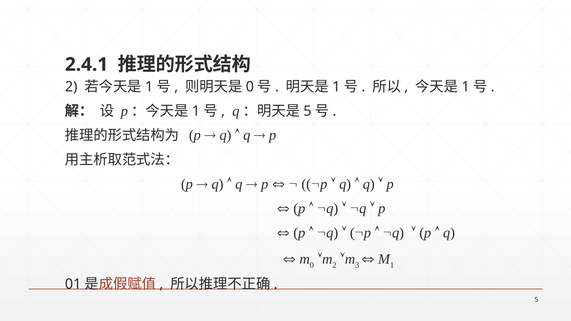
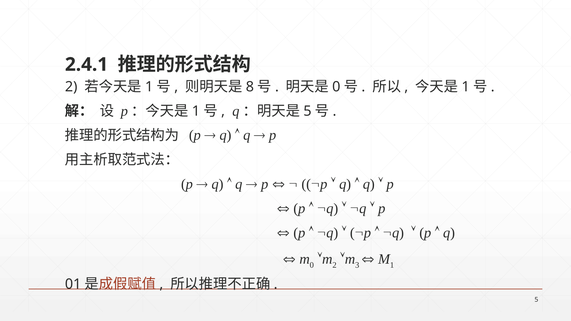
0: 0 -> 8 (250, 87)
1: 1 -> 0 (336, 87)
